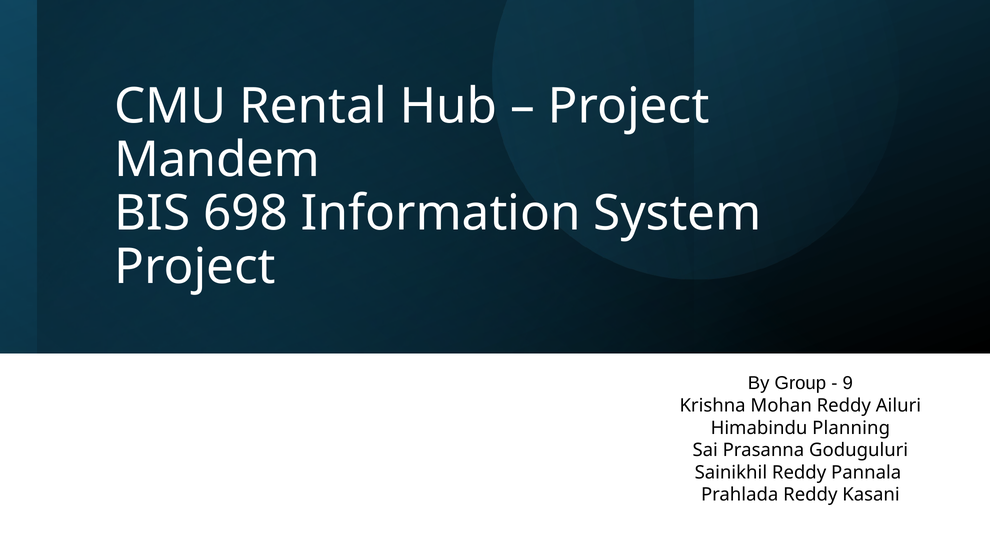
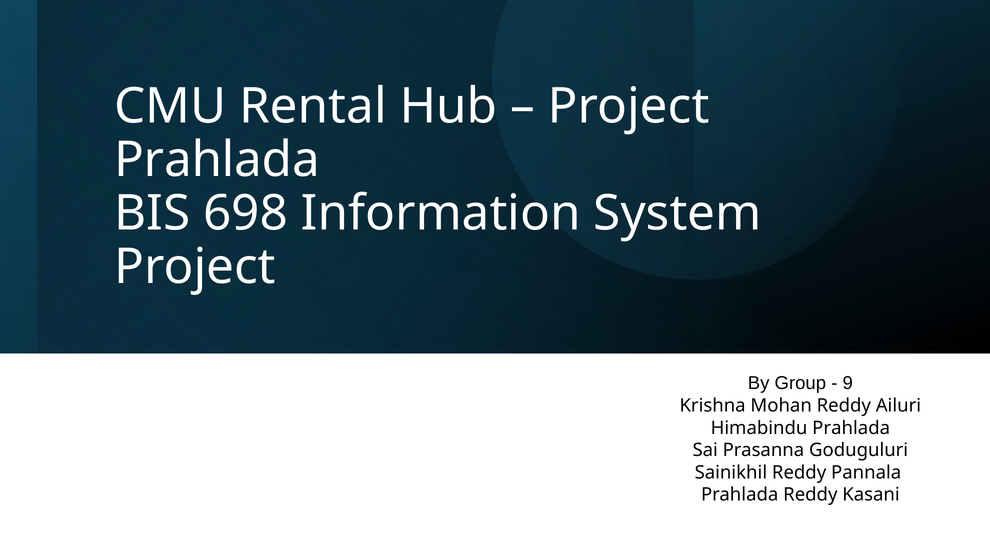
Mandem: Mandem -> Prahlada (217, 160)
Himabindu Planning: Planning -> Prahlada (851, 428)
